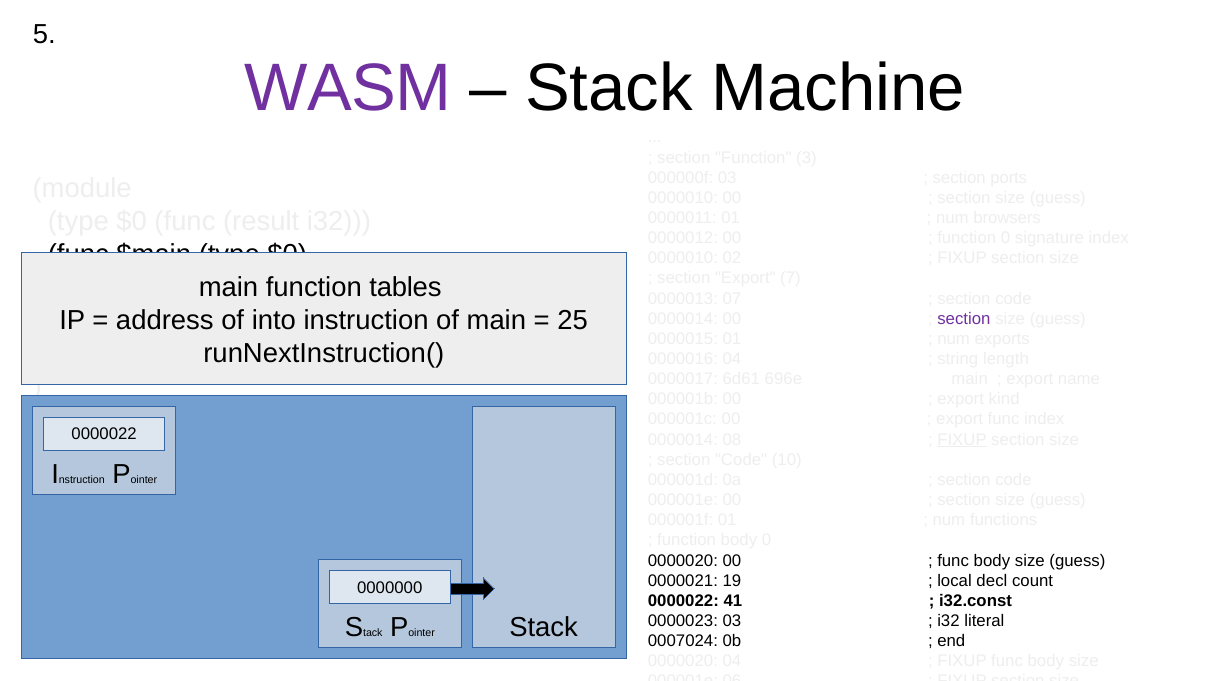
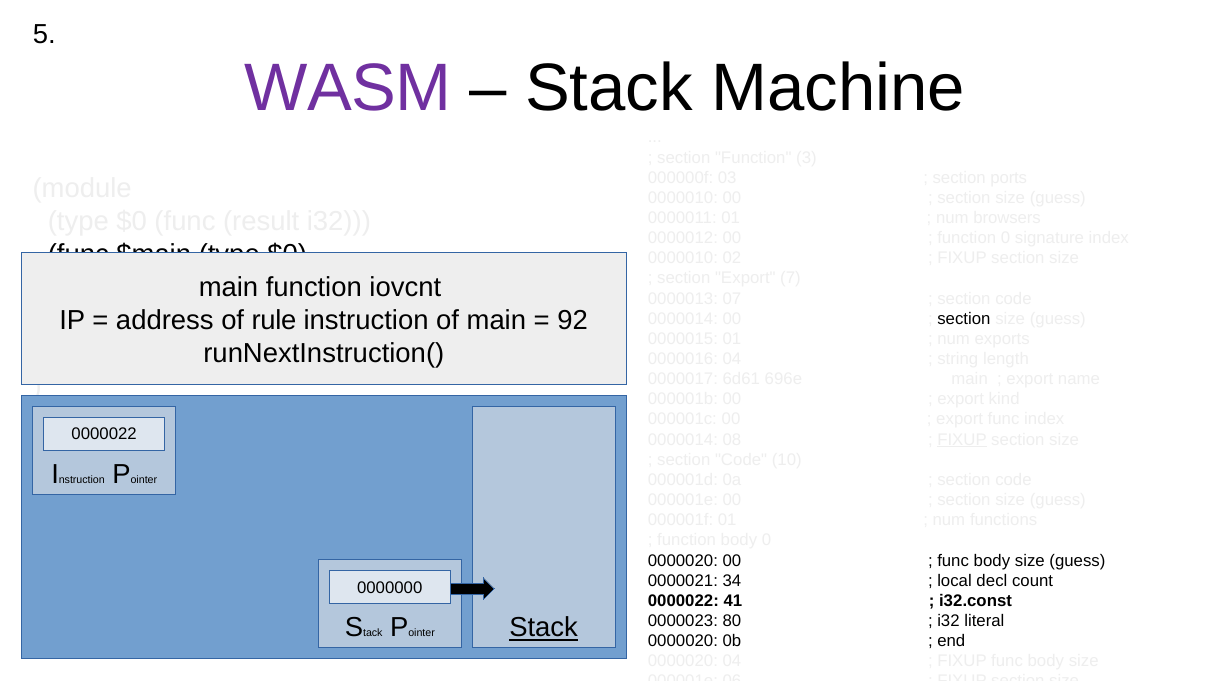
tables: tables -> iovcnt (405, 287)
into: into -> rule (274, 320)
25: 25 -> 92 (573, 320)
section colour: purple -> black (964, 319)
19: 19 -> 34 (732, 581)
0000023 03: 03 -> 80 (732, 621)
Stack underline: none -> present (544, 628)
0007024: 0007024 -> 0000020 (683, 641)
